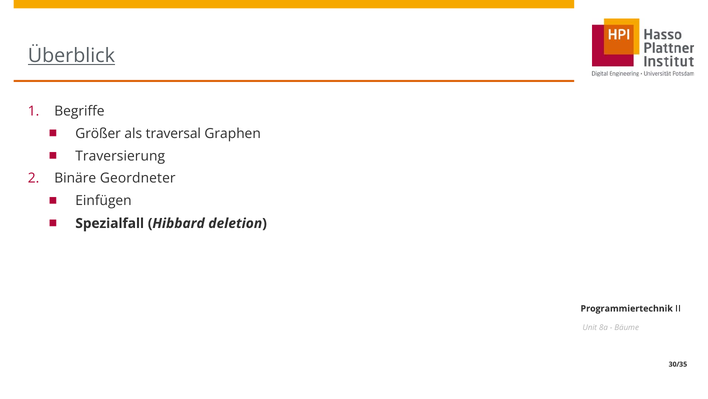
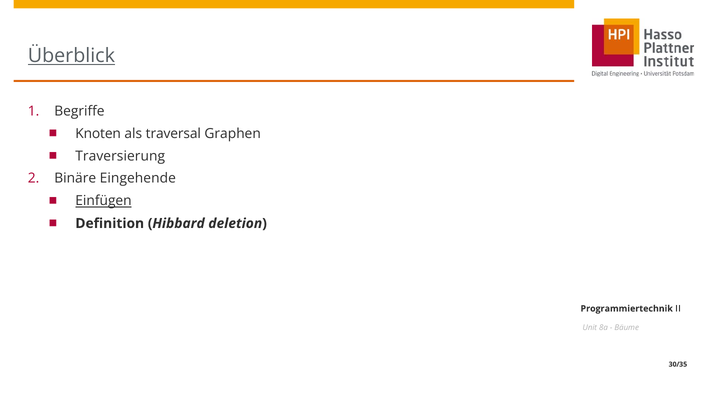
Größer: Größer -> Knoten (98, 133)
Geordneter: Geordneter -> Eingehende (138, 178)
Einfügen underline: none -> present (104, 201)
Spezialfall: Spezialfall -> Definition (110, 223)
